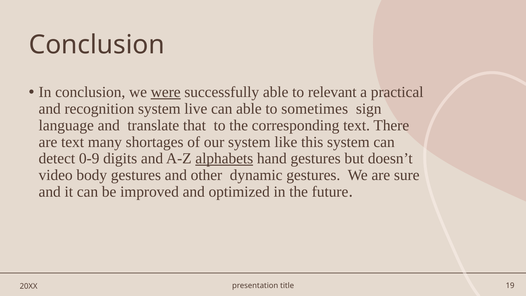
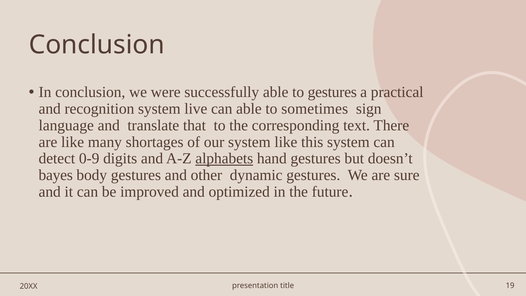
were underline: present -> none (166, 92)
to relevant: relevant -> gestures (332, 92)
are text: text -> like (73, 142)
video: video -> bayes (56, 175)
